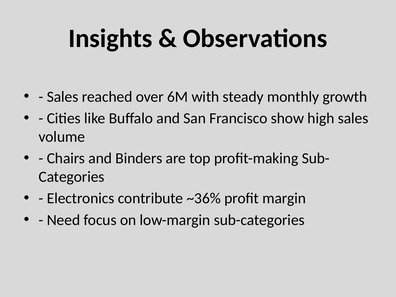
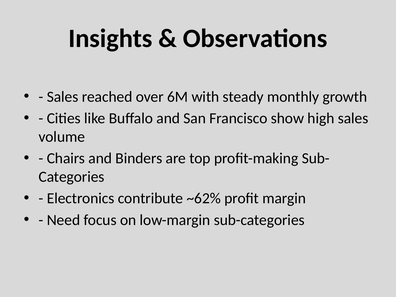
~36%: ~36% -> ~62% (204, 198)
